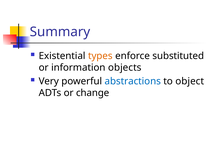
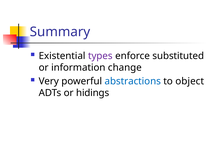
types colour: orange -> purple (100, 56)
objects: objects -> change (125, 68)
change: change -> hidings (93, 93)
